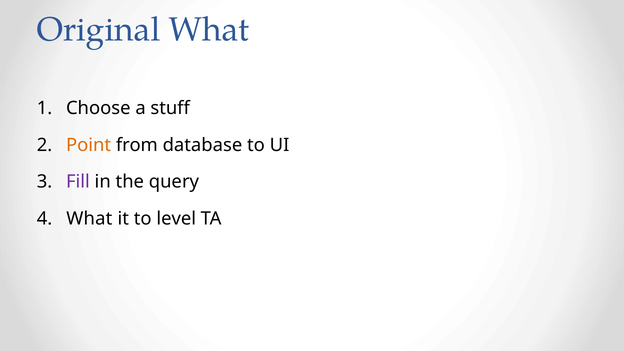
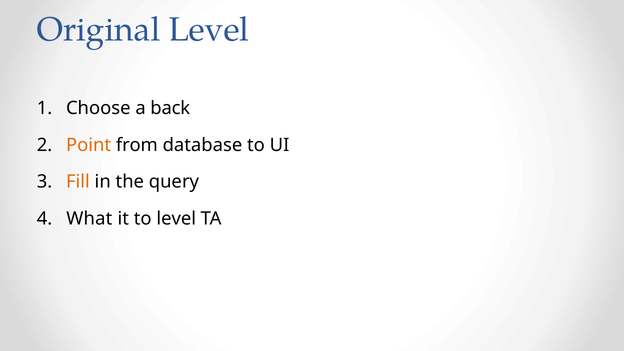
Original What: What -> Level (209, 30)
stuff: stuff -> back (170, 108)
Fill colour: purple -> orange (78, 182)
